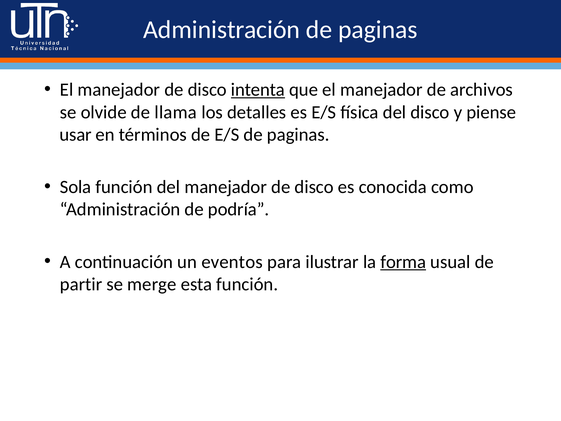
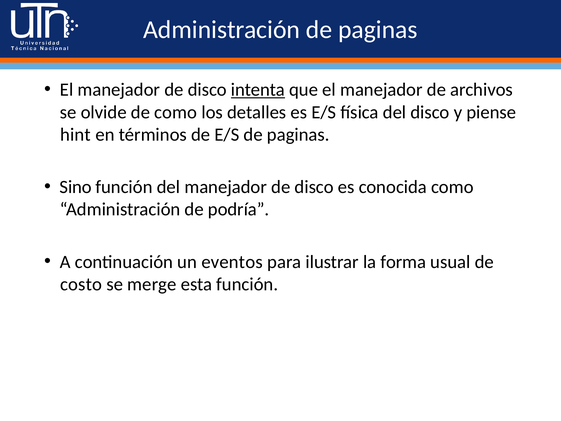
de llama: llama -> como (176, 112)
usar: usar -> hint (75, 135)
Sola: Sola -> Sino (76, 187)
forma underline: present -> none (403, 262)
partir: partir -> costo (81, 284)
